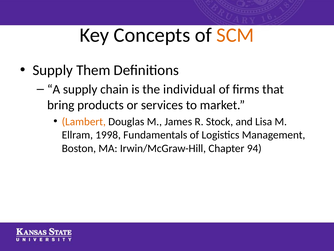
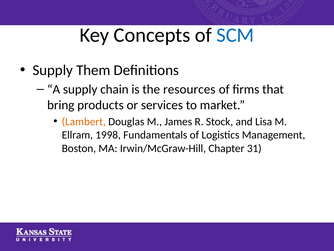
SCM colour: orange -> blue (235, 35)
individual: individual -> resources (189, 89)
94: 94 -> 31 (254, 148)
